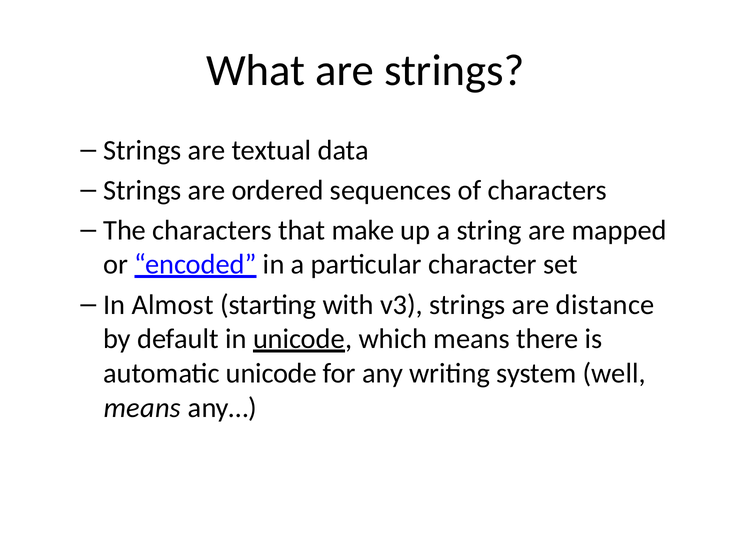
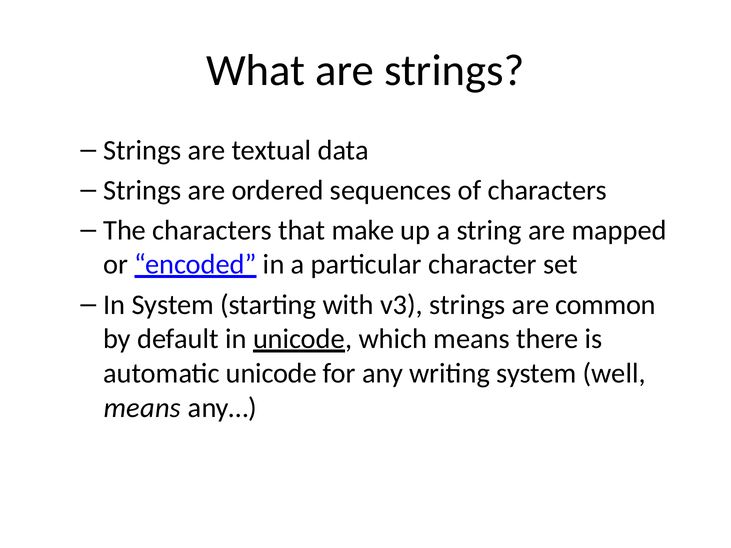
In Almost: Almost -> System (173, 305)
distance: distance -> common (605, 305)
